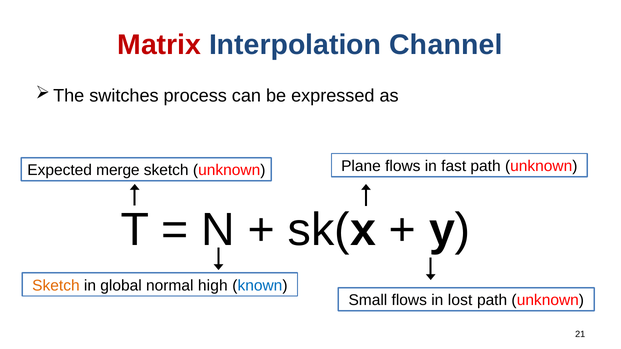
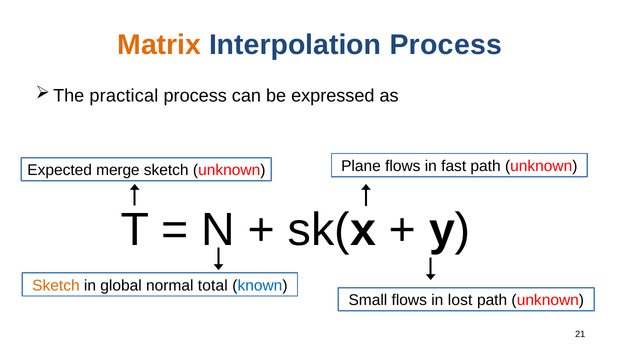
Matrix colour: red -> orange (159, 45)
Interpolation Channel: Channel -> Process (446, 45)
switches: switches -> practical (124, 96)
high: high -> total (213, 286)
